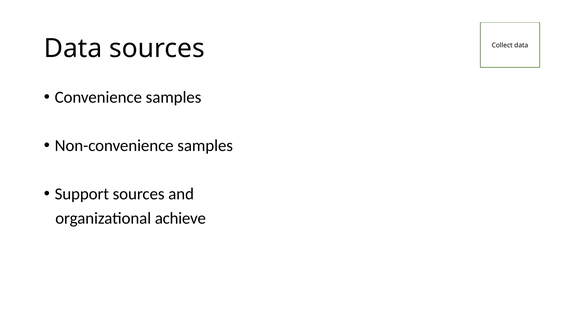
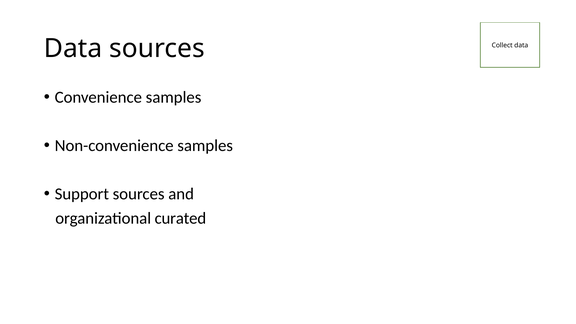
achieve: achieve -> curated (180, 218)
